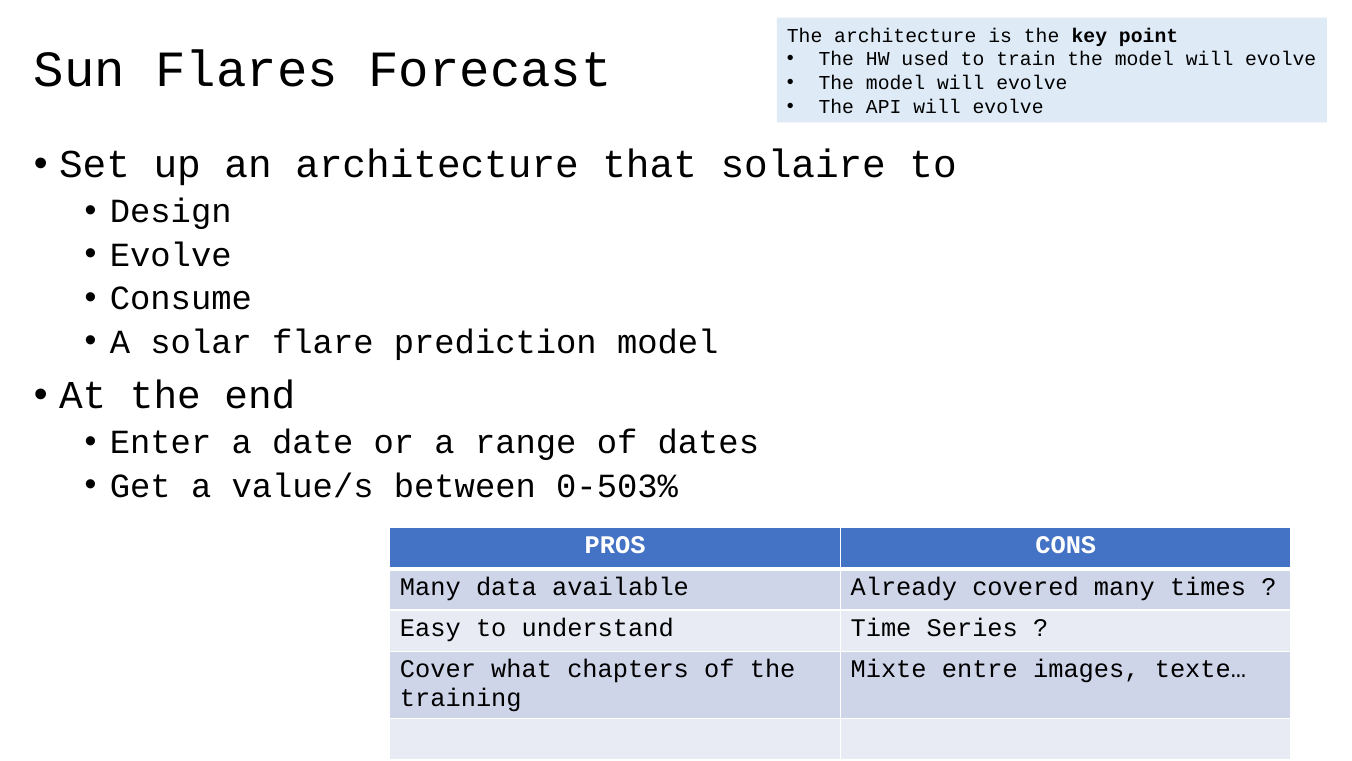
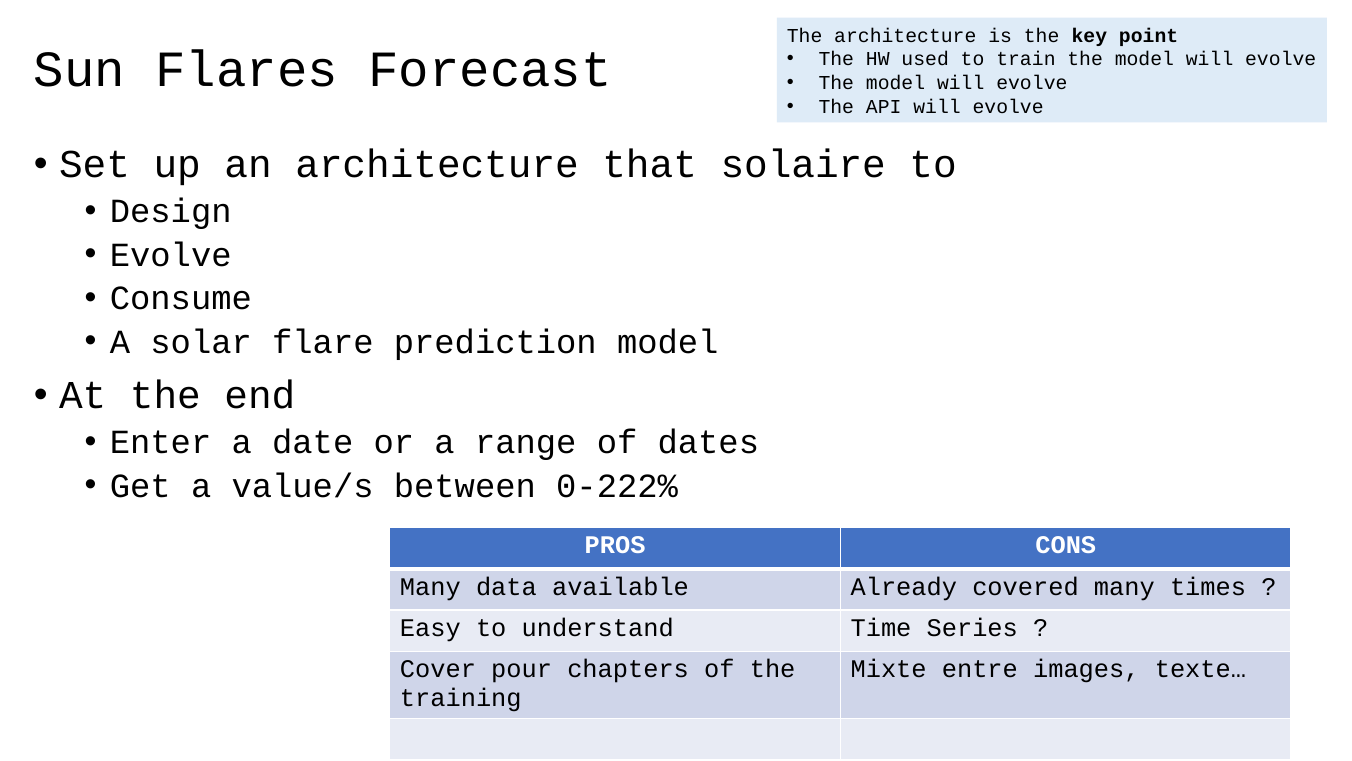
0-503%: 0-503% -> 0-222% (617, 486)
what: what -> pour (522, 669)
